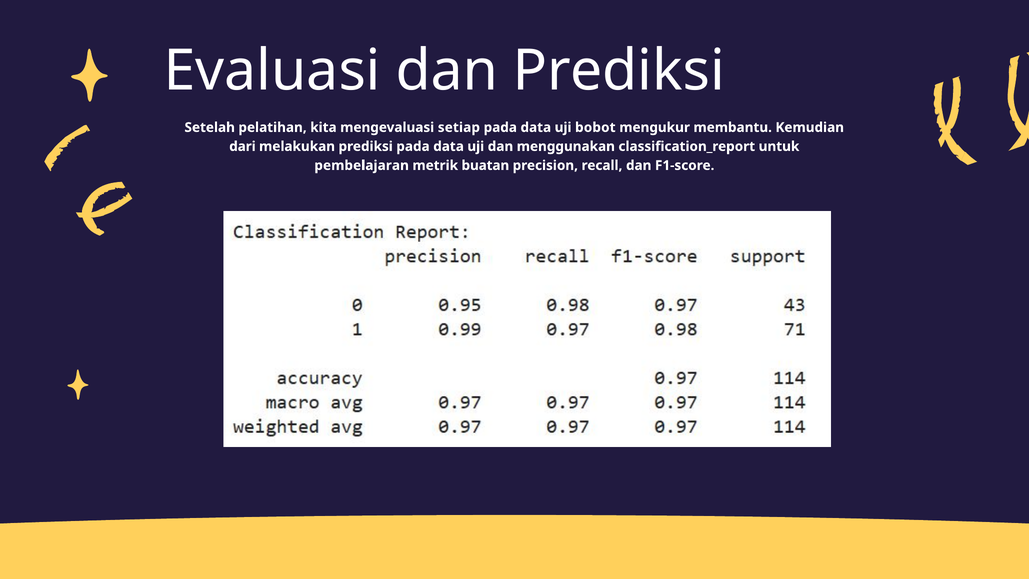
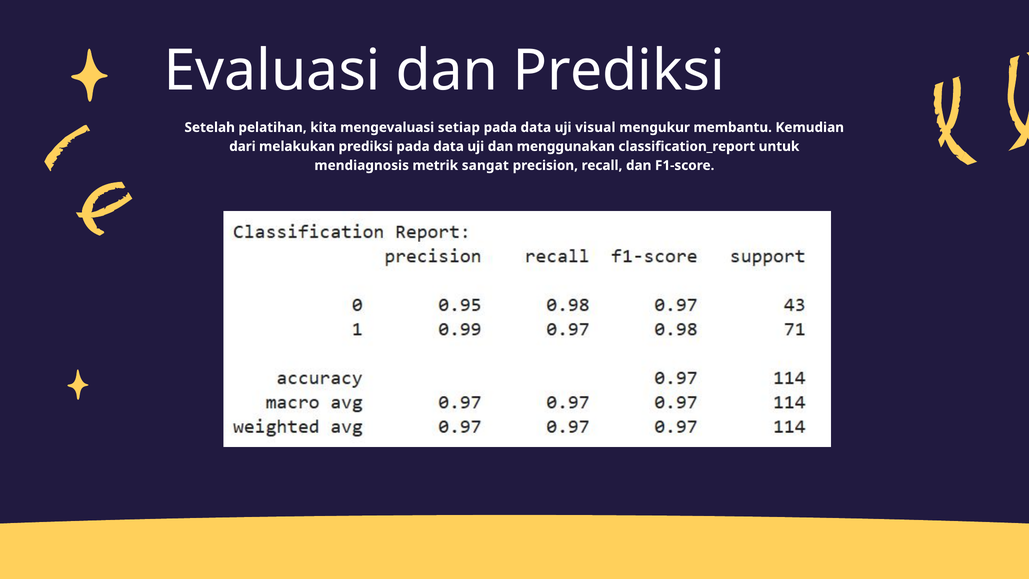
bobot: bobot -> visual (595, 127)
pembelajaran: pembelajaran -> mendiagnosis (362, 165)
buatan: buatan -> sangat (485, 165)
